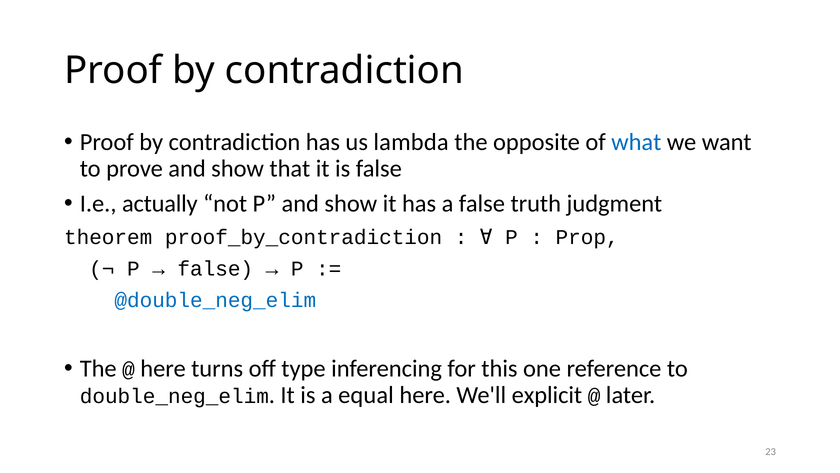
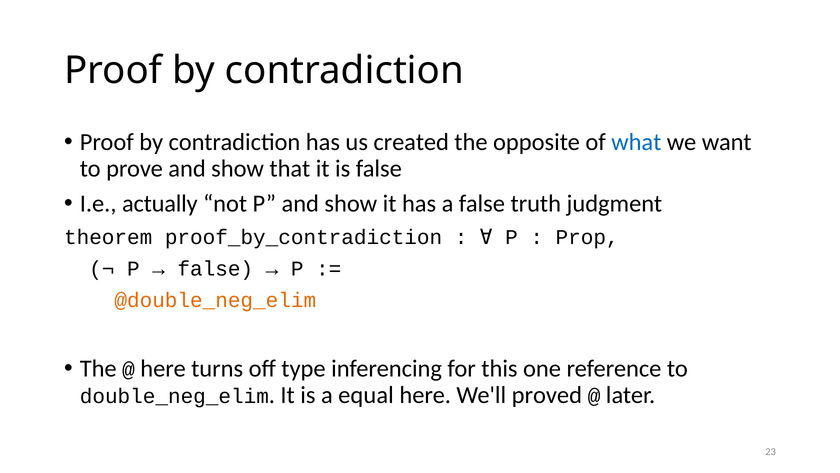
lambda: lambda -> created (411, 142)
@double_neg_elim colour: blue -> orange (215, 300)
explicit: explicit -> proved (547, 395)
